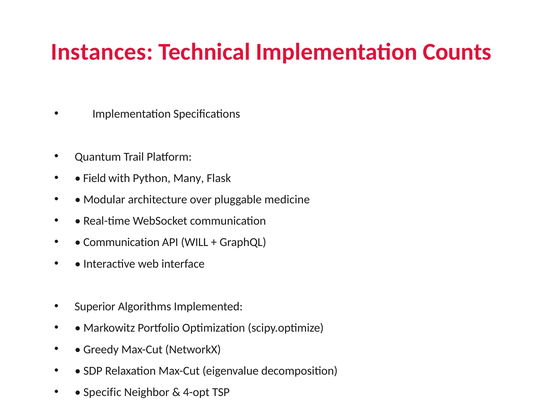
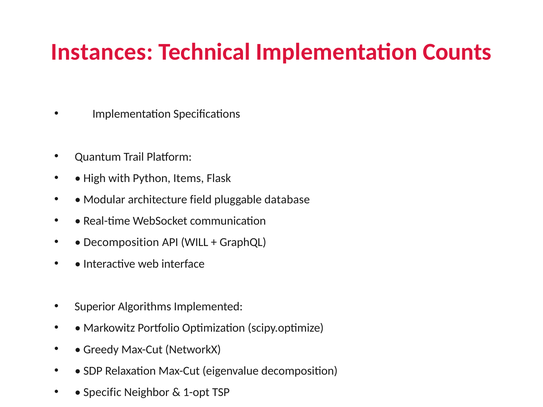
Field: Field -> High (95, 178)
Many: Many -> Items (189, 178)
over: over -> field (201, 200)
medicine: medicine -> database (287, 200)
Communication: Communication -> Decomposition (121, 242)
4-opt: 4-opt -> 1-opt (196, 392)
